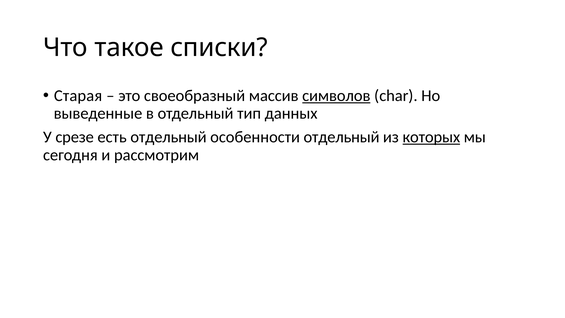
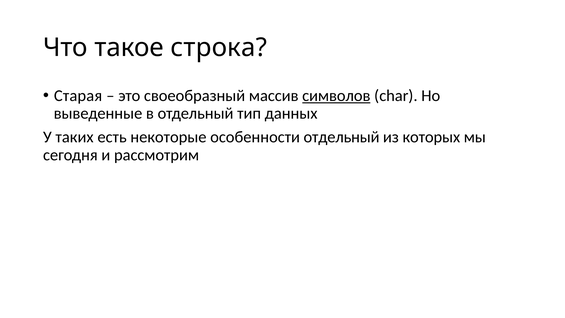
списки: списки -> строка (219, 47)
срезе: срезе -> таких (75, 137)
есть отдельный: отдельный -> некоторые (168, 137)
которых underline: present -> none (431, 137)
